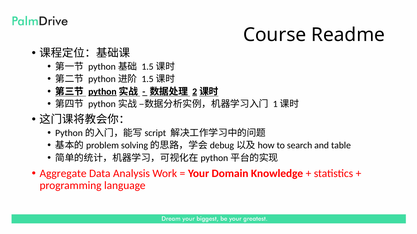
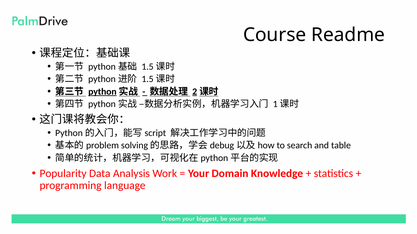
Aggregate: Aggregate -> Popularity (63, 174)
